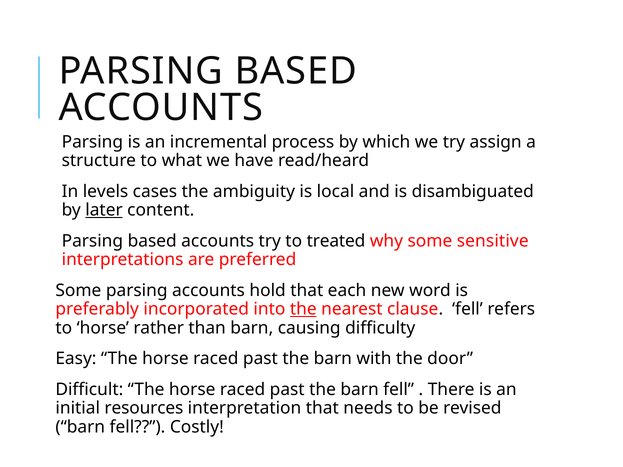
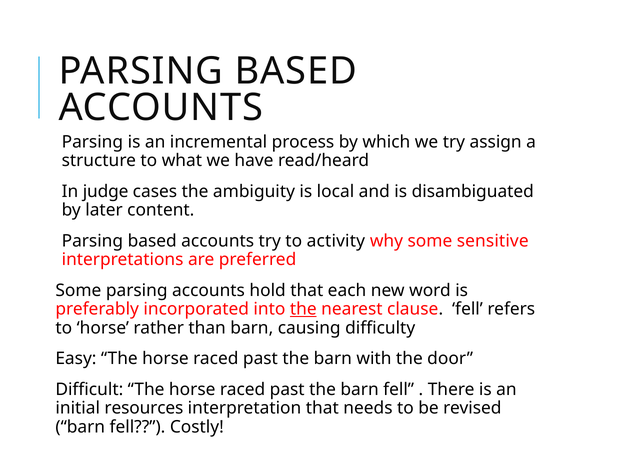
levels: levels -> judge (106, 192)
later underline: present -> none (104, 210)
treated: treated -> activity (336, 241)
